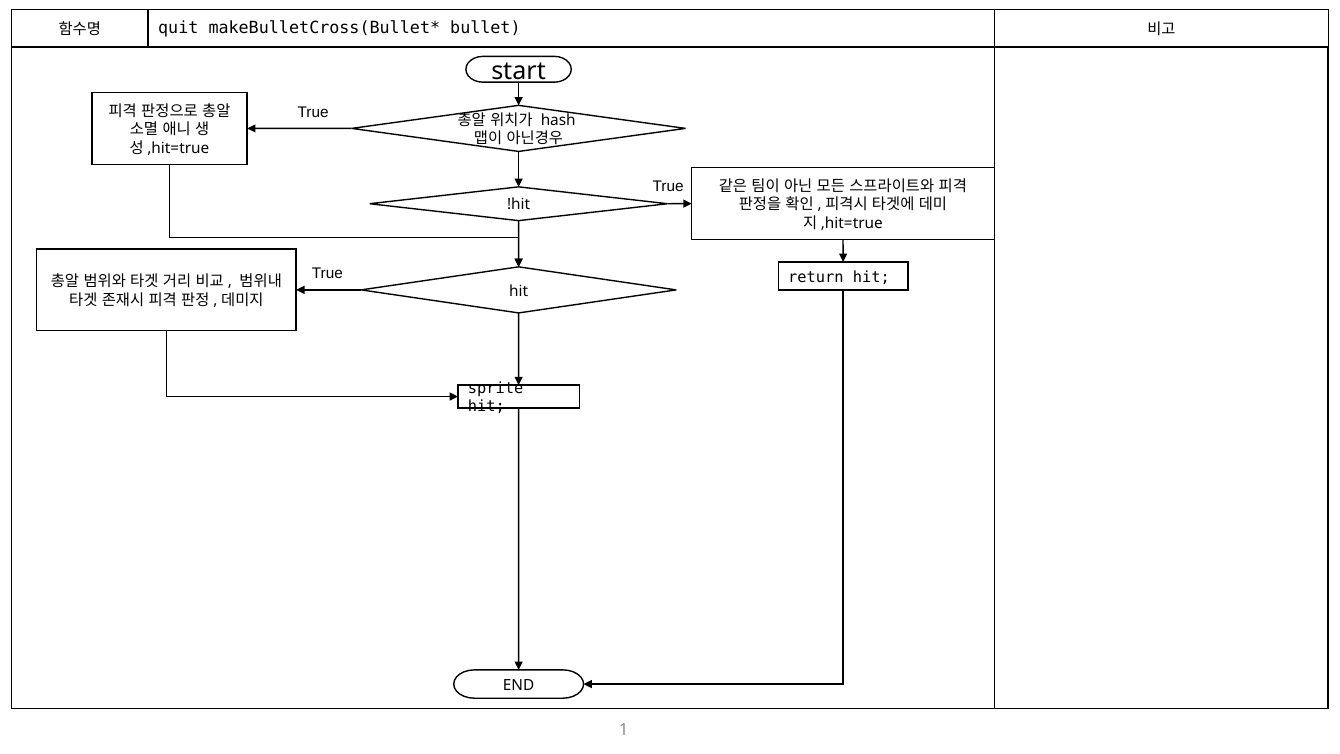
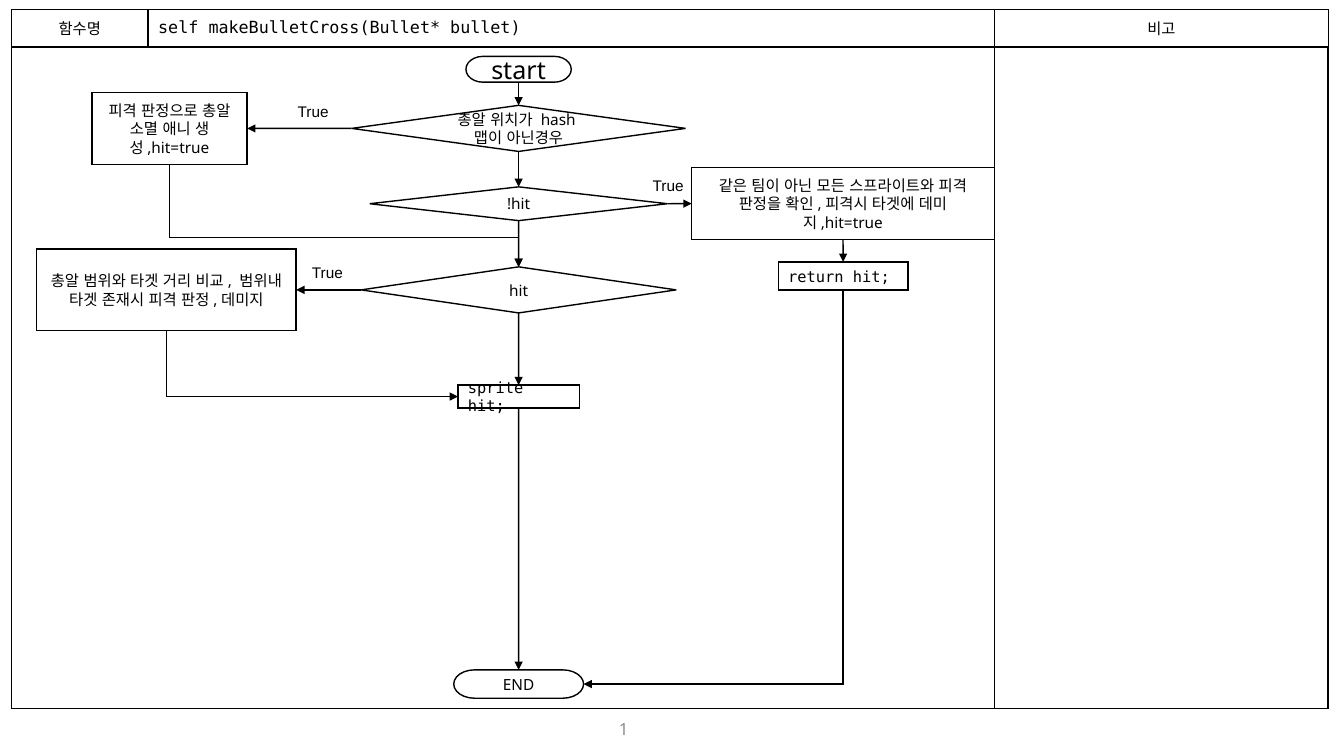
quit: quit -> self (178, 28)
